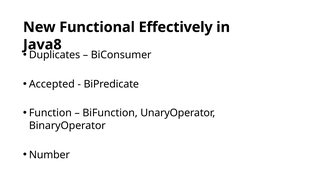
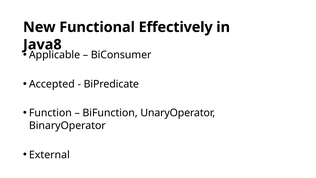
Duplicates: Duplicates -> Applicable (55, 55)
Number: Number -> External (49, 155)
